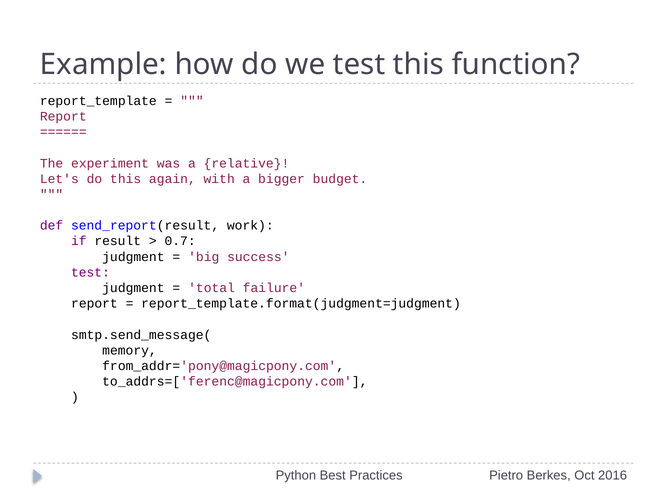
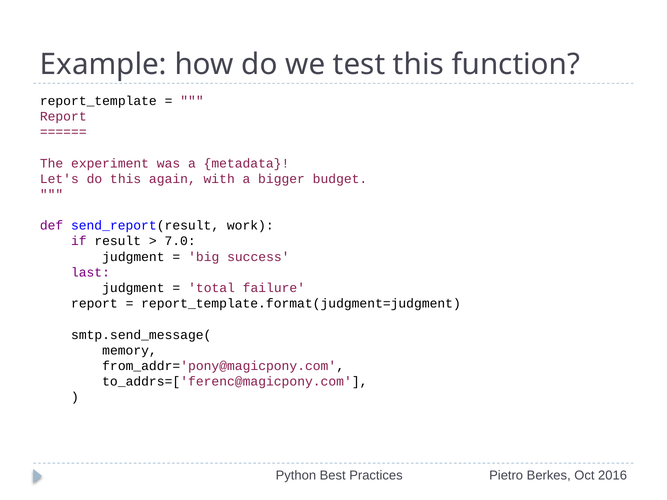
relative: relative -> metadata (246, 163)
0.7: 0.7 -> 7.0 (180, 241)
test: test -> last (90, 273)
